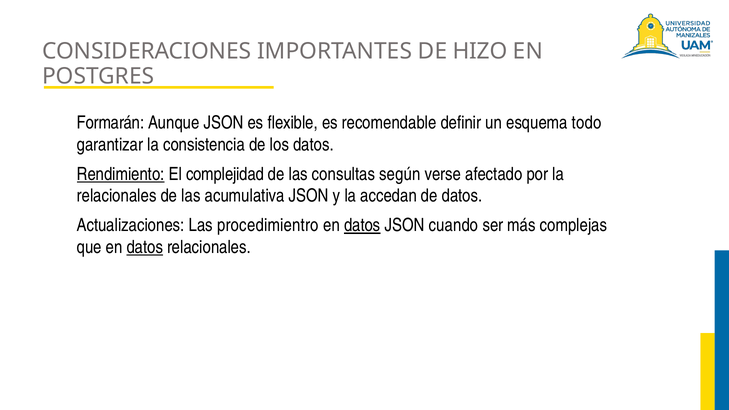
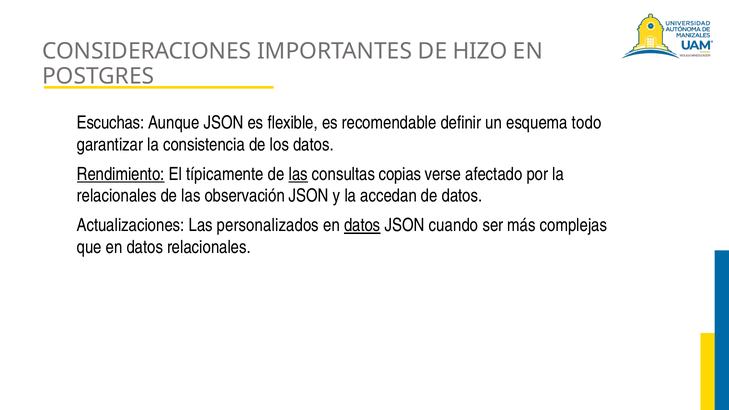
Formarán: Formarán -> Escuchas (110, 123)
complejidad: complejidad -> típicamente (225, 174)
las underline: none -> present (298, 174)
según: según -> copias (400, 174)
acumulativa: acumulativa -> observación (245, 196)
procedimientro: procedimientro -> personalizados (268, 225)
datos underline: present -> none (145, 247)
